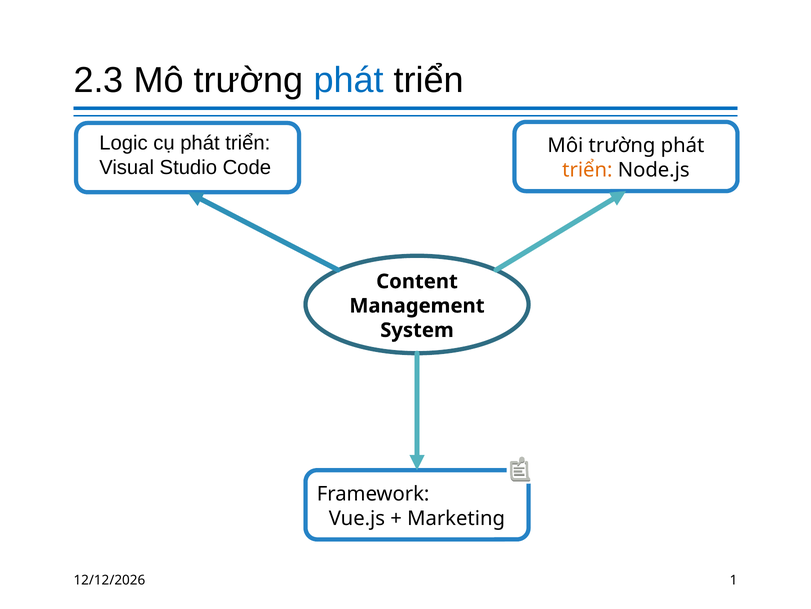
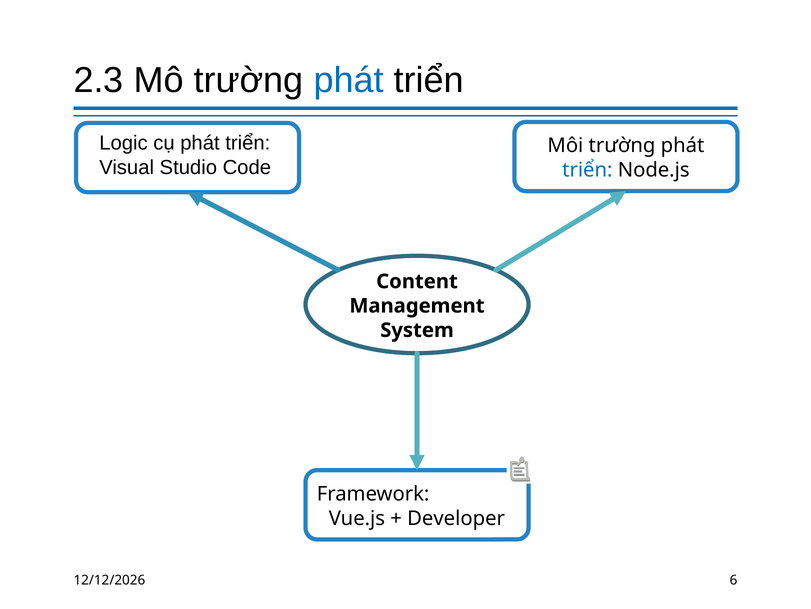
triển colour: orange -> blue (587, 170)
Marketing: Marketing -> Developer (456, 518)
1: 1 -> 6 (734, 580)
